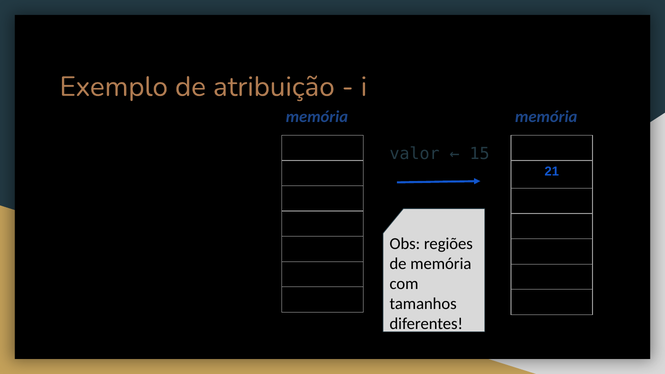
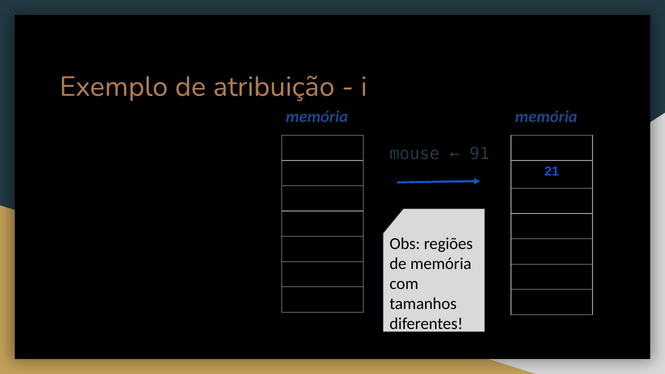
valor: valor -> mouse (415, 154)
15: 15 -> 91 (480, 154)
